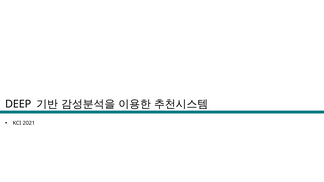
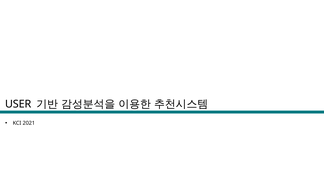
DEEP: DEEP -> USER (18, 104)
